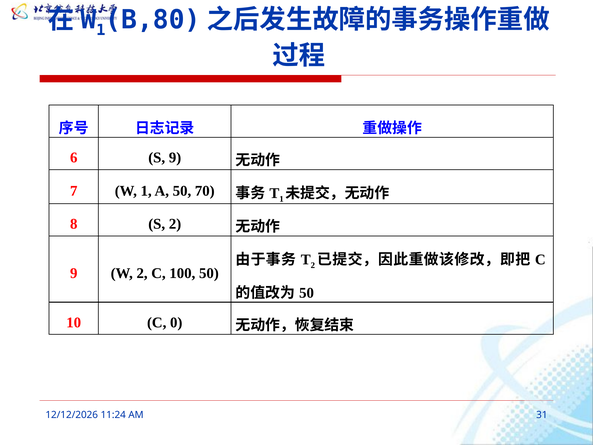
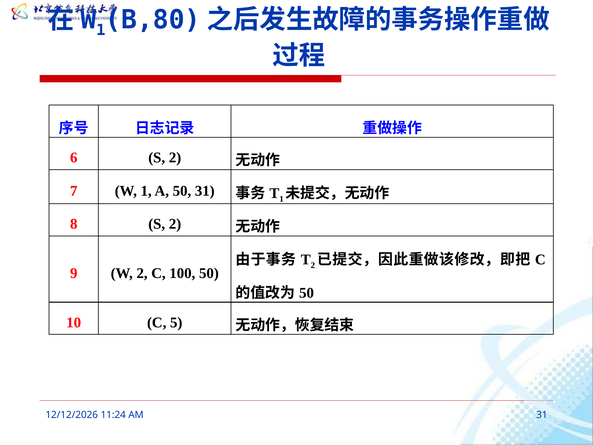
6 S 9: 9 -> 2 (175, 158)
50 70: 70 -> 31 (205, 191)
0: 0 -> 5 (176, 322)
